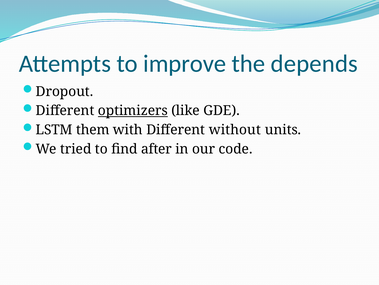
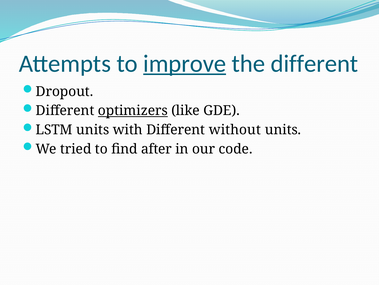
improve underline: none -> present (185, 63)
the depends: depends -> different (314, 63)
LSTM them: them -> units (93, 130)
